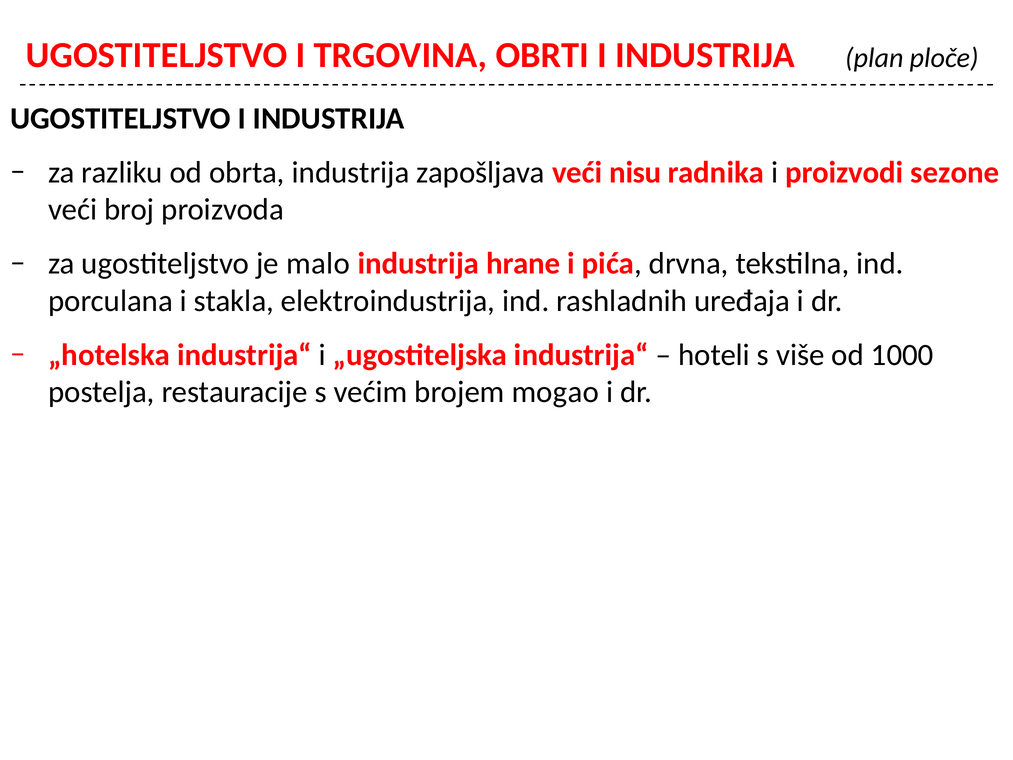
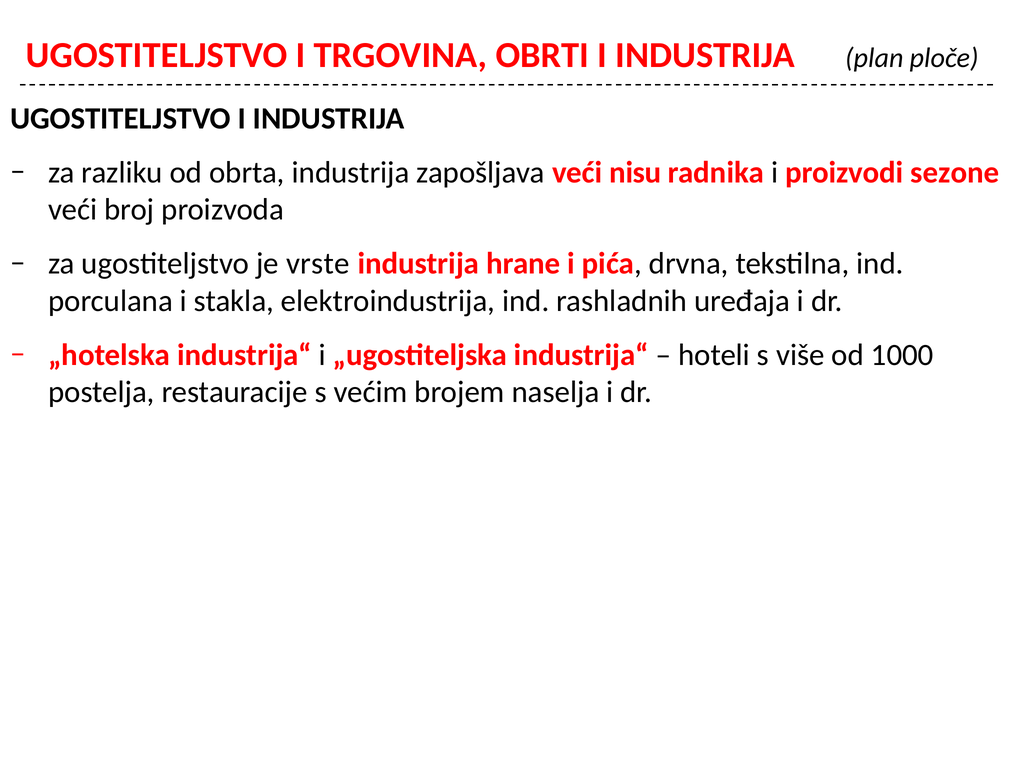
malo: malo -> vrste (318, 264)
mogao: mogao -> naselja (555, 392)
